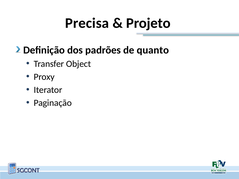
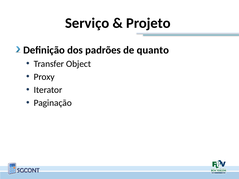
Precisa: Precisa -> Serviço (87, 23)
